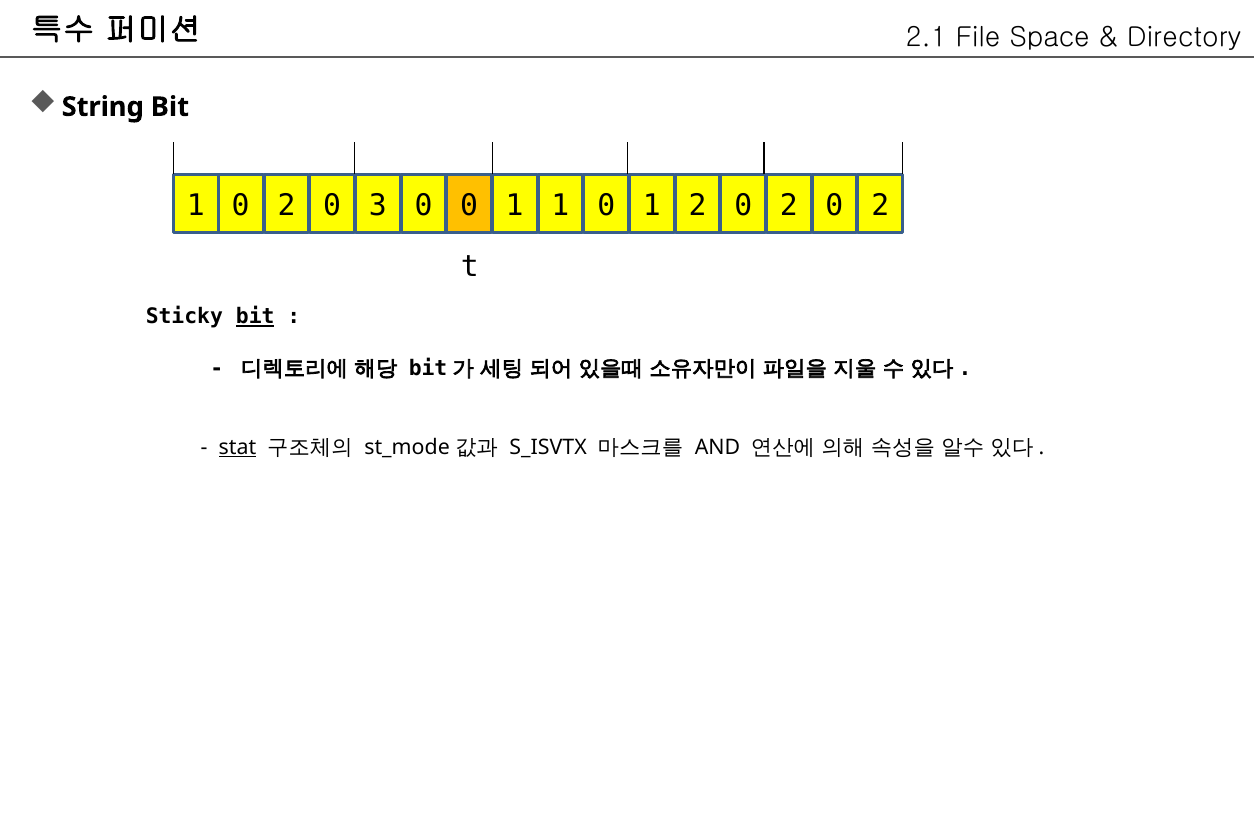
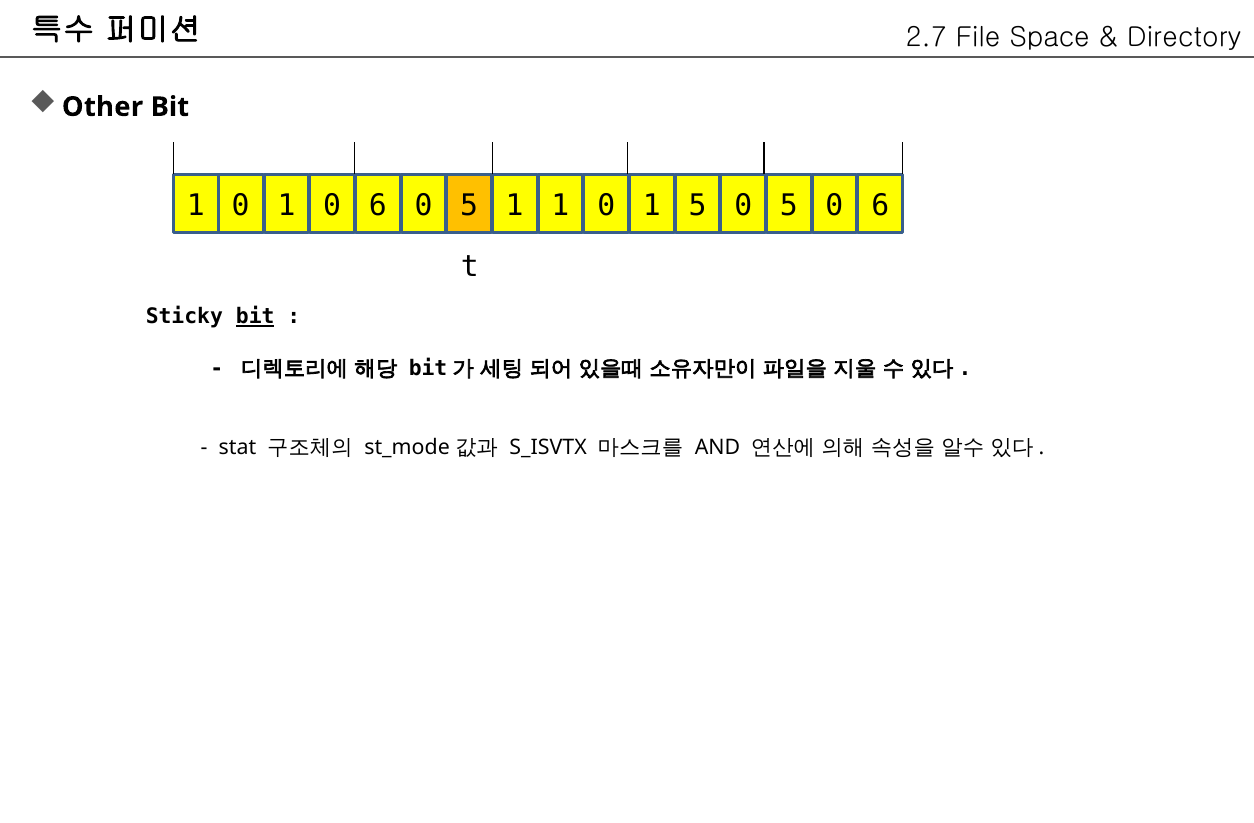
2.1: 2.1 -> 2.7 (926, 38)
String: String -> Other (103, 107)
2: 2 -> 1 (286, 206)
3: 3 -> 6 (378, 206)
0: 0 -> 5 (469, 206)
1 2: 2 -> 5 (698, 206)
2: 2 -> 5 (789, 206)
2: 2 -> 6 (880, 206)
stat underline: present -> none (238, 447)
